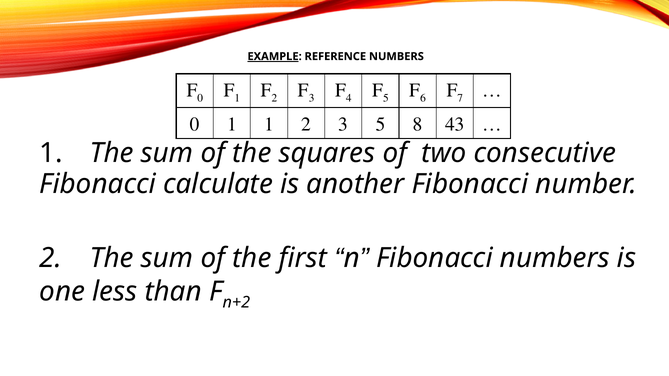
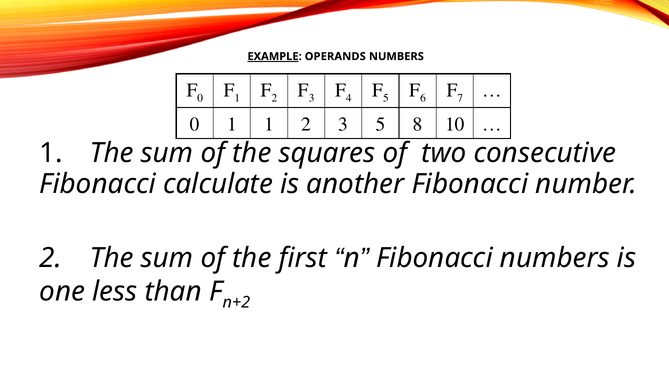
REFERENCE: REFERENCE -> OPERANDS (335, 56)
43: 43 -> 10 (455, 124)
